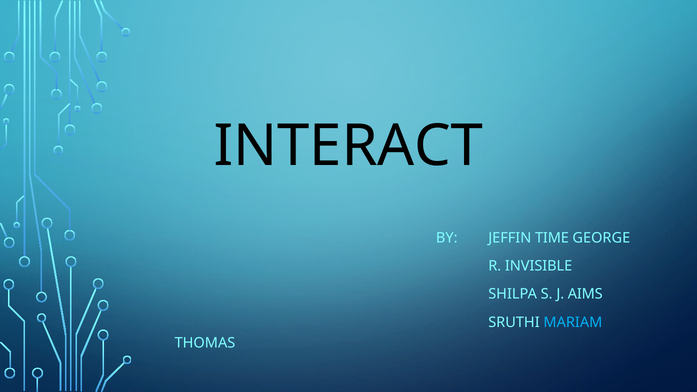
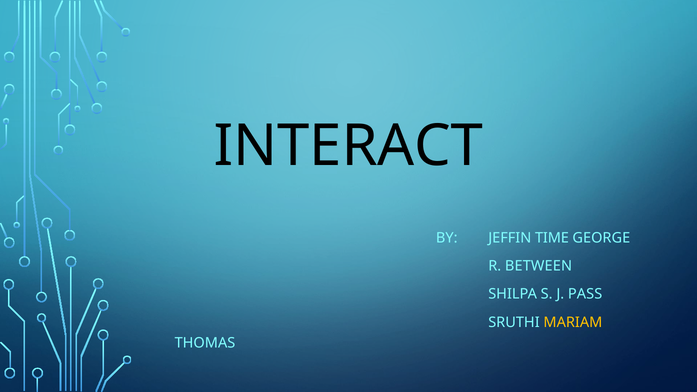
INVISIBLE: INVISIBLE -> BETWEEN (539, 266)
AIMS: AIMS -> PASS (585, 294)
MARIAM colour: light blue -> yellow (573, 322)
